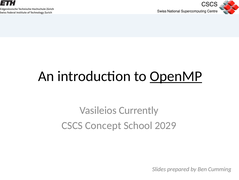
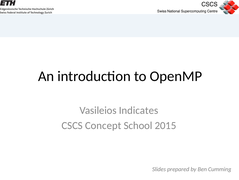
OpenMP underline: present -> none (176, 76)
Currently: Currently -> Indicates (139, 110)
2029: 2029 -> 2015 (165, 125)
